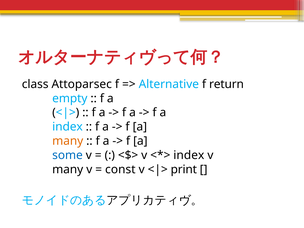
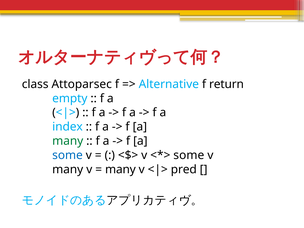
many colour: orange -> green (68, 141)
index: index -> some (189, 155)
const: const -> many (120, 169)
print: print -> pred (184, 169)
